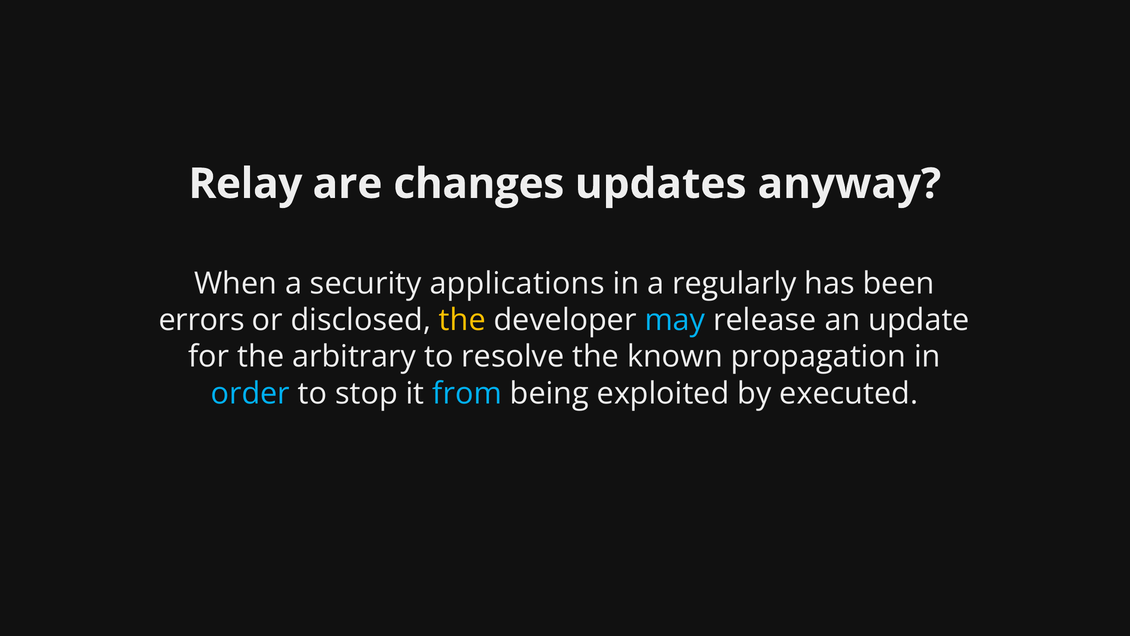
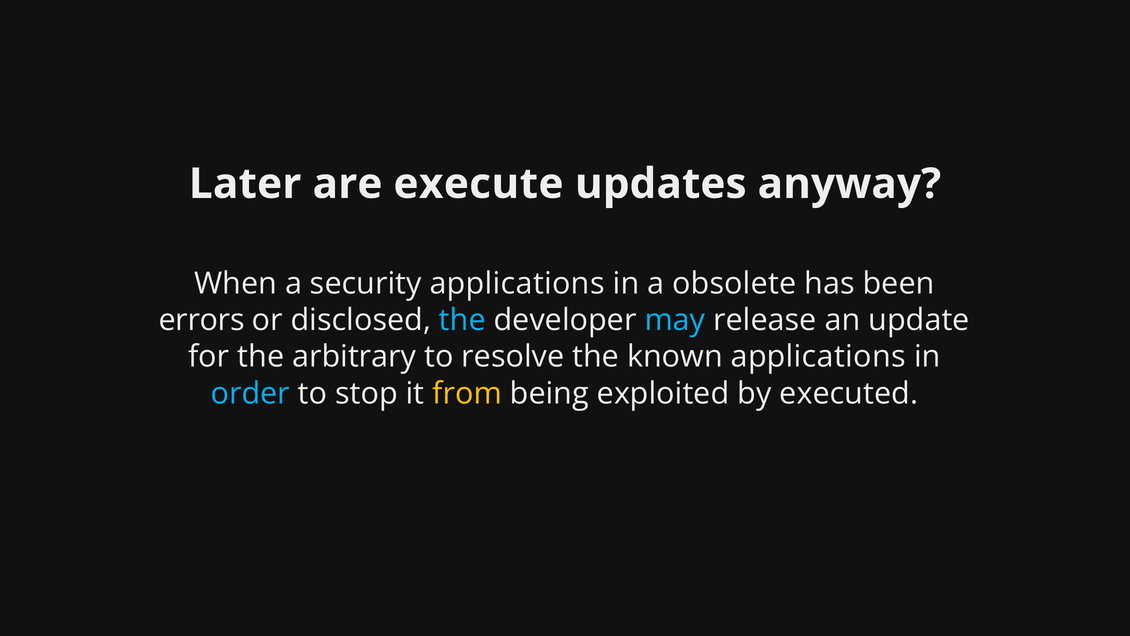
Relay: Relay -> Later (245, 184)
changes: changes -> execute (478, 184)
regularly: regularly -> obsolete (734, 283)
the colour: yellow -> light blue (462, 320)
known propagation: propagation -> applications (818, 357)
from colour: light blue -> yellow (467, 393)
